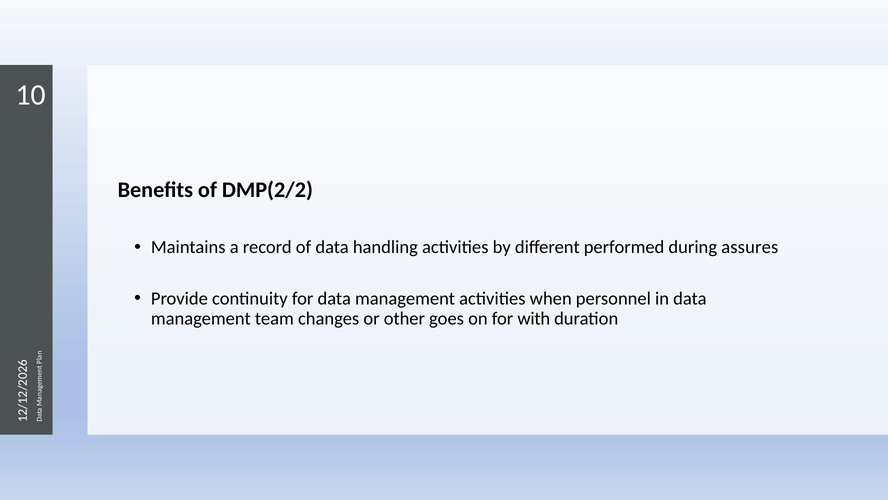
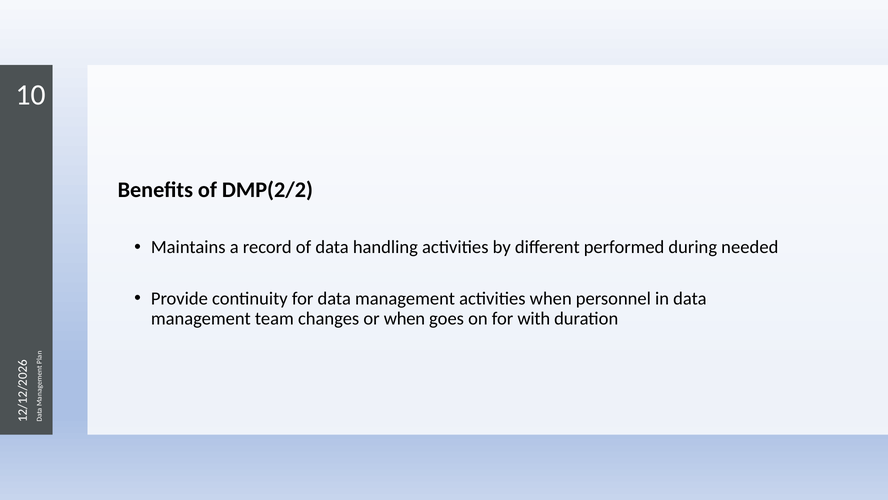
assures: assures -> needed (750, 247)
or other: other -> when (404, 318)
